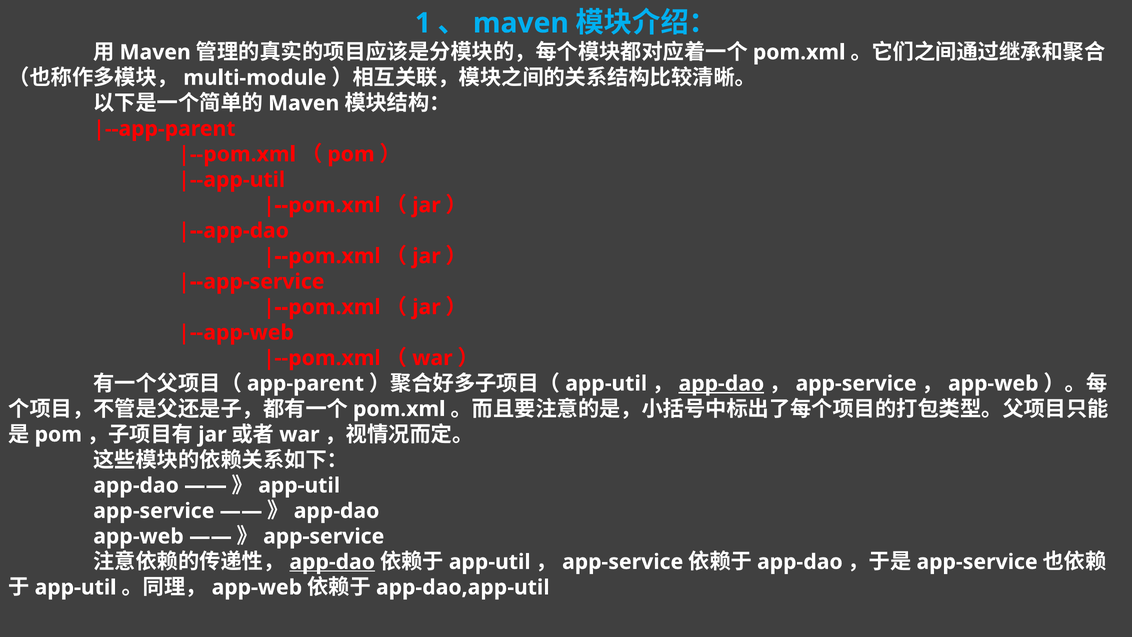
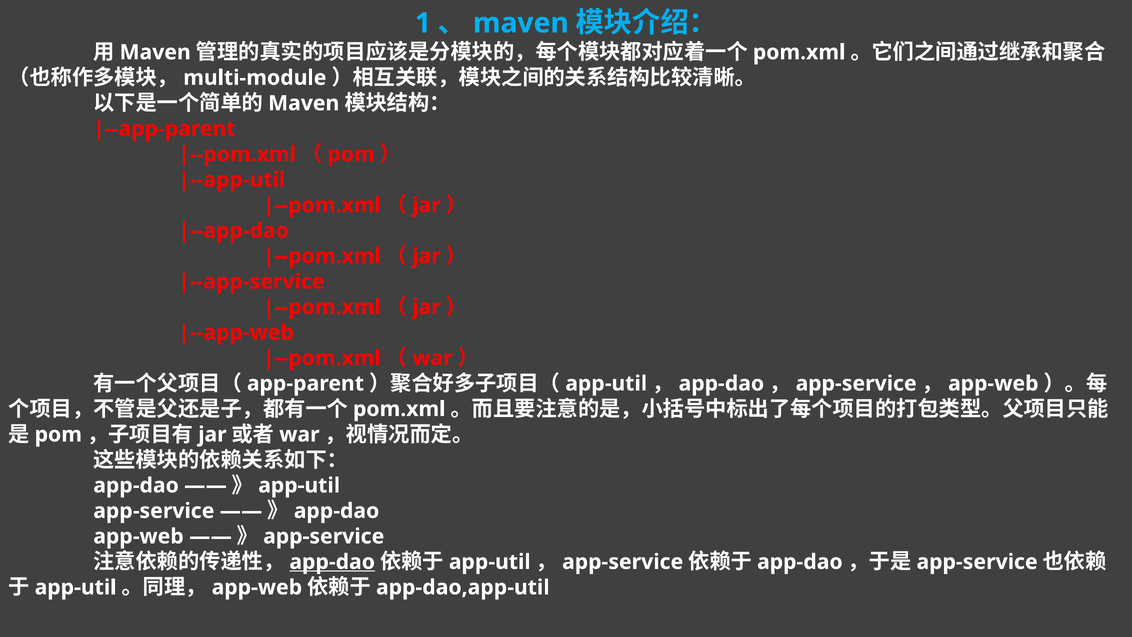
app-dao underline: present -> none (721, 383)
